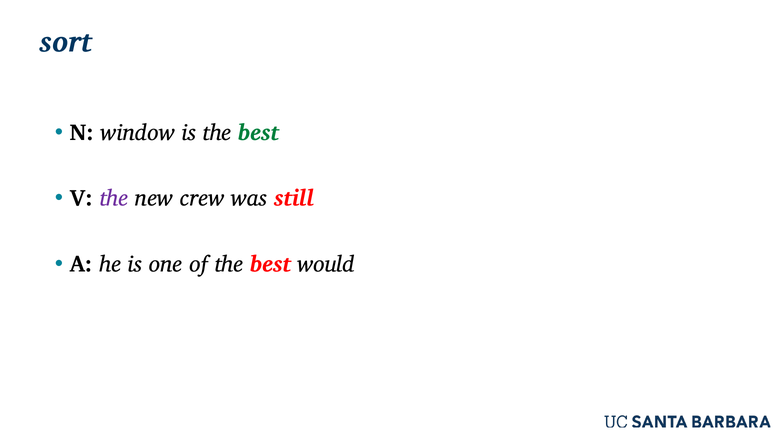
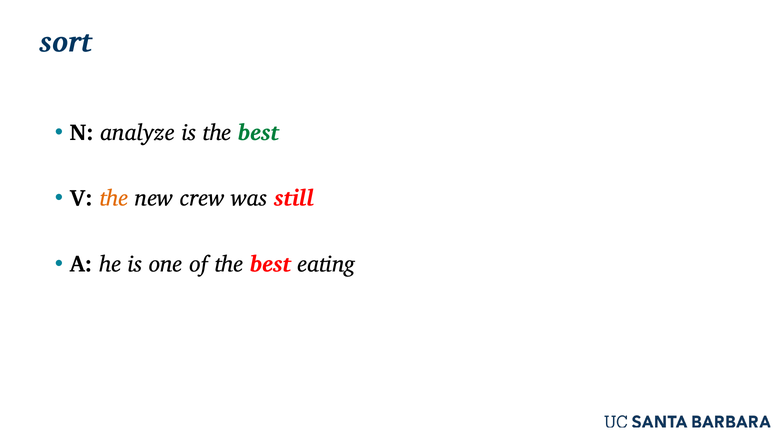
window: window -> analyze (138, 133)
the colour: purple -> orange (114, 198)
would: would -> eating (326, 264)
